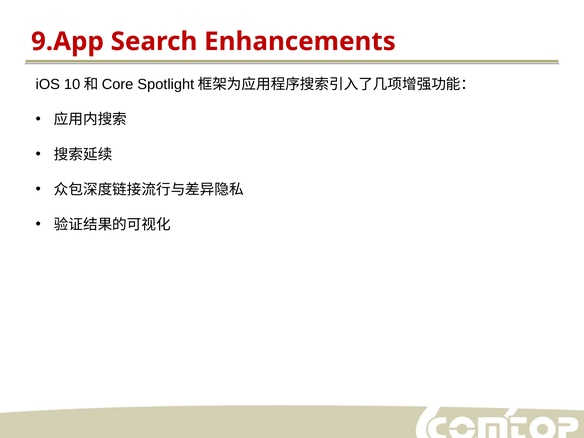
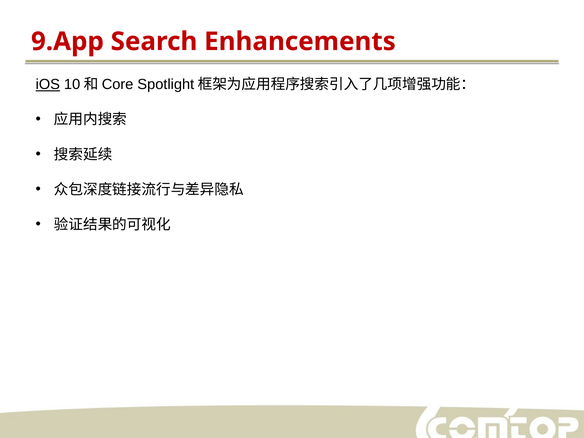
iOS underline: none -> present (48, 84)
